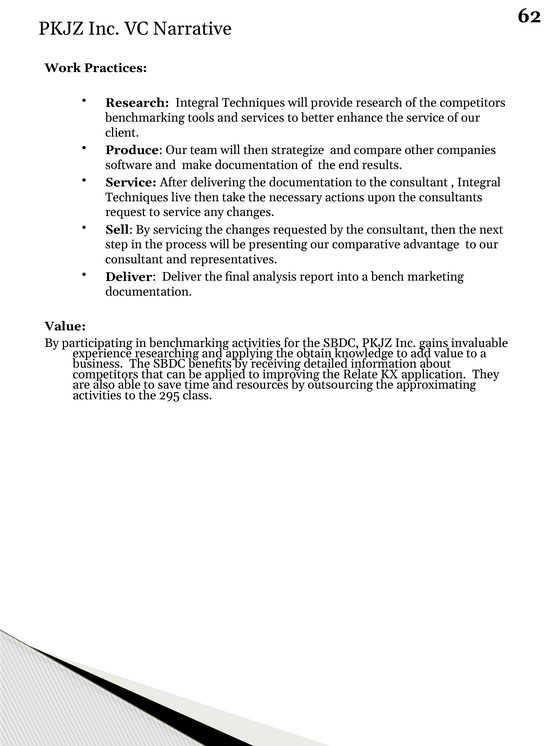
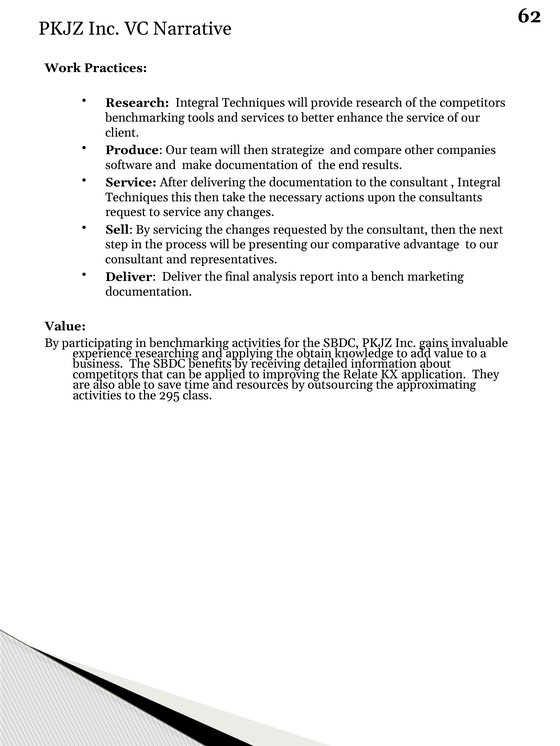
live: live -> this (181, 197)
